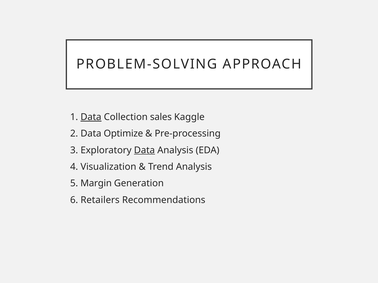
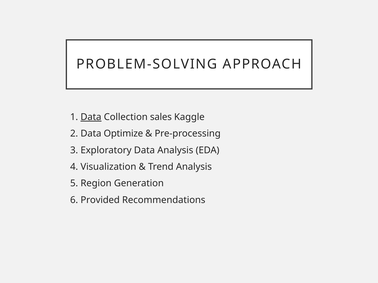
Data underline: present -> none (144, 150)
Margin: Margin -> Region (96, 184)
Retailers: Retailers -> Provided (100, 200)
